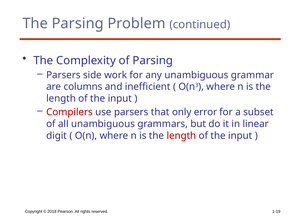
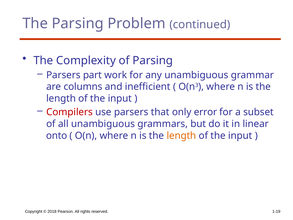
side: side -> part (92, 75)
digit: digit -> onto (57, 135)
length colour: red -> orange (181, 135)
